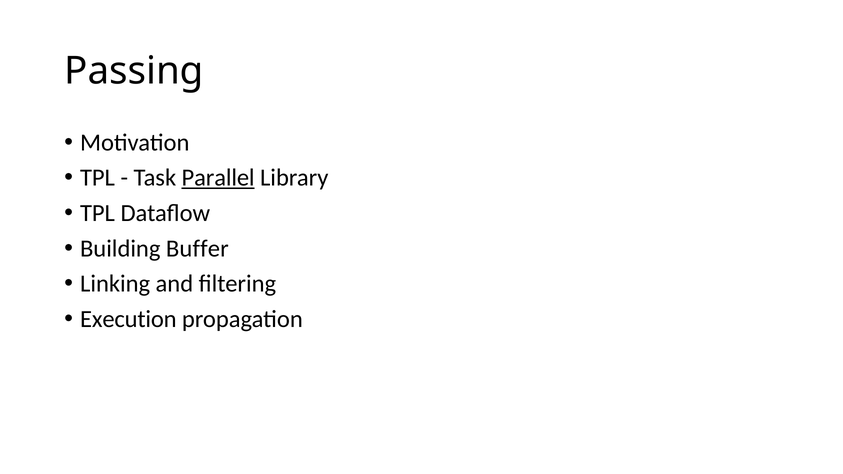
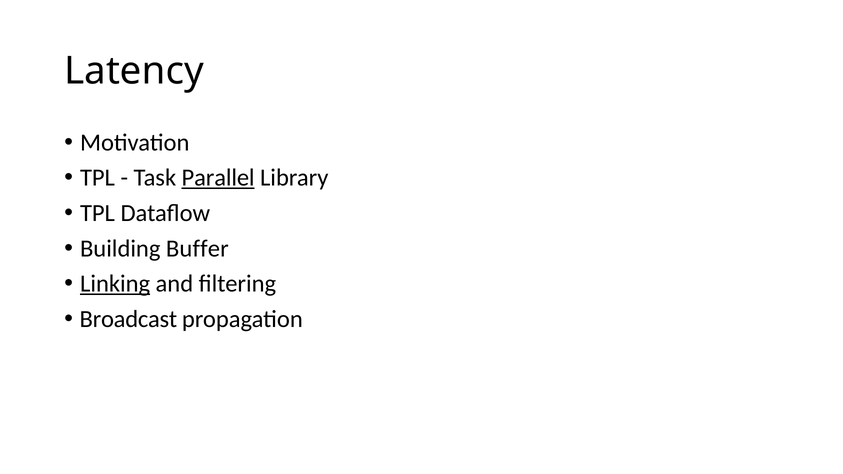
Passing: Passing -> Latency (134, 71)
Linking underline: none -> present (115, 284)
Execution: Execution -> Broadcast (128, 319)
